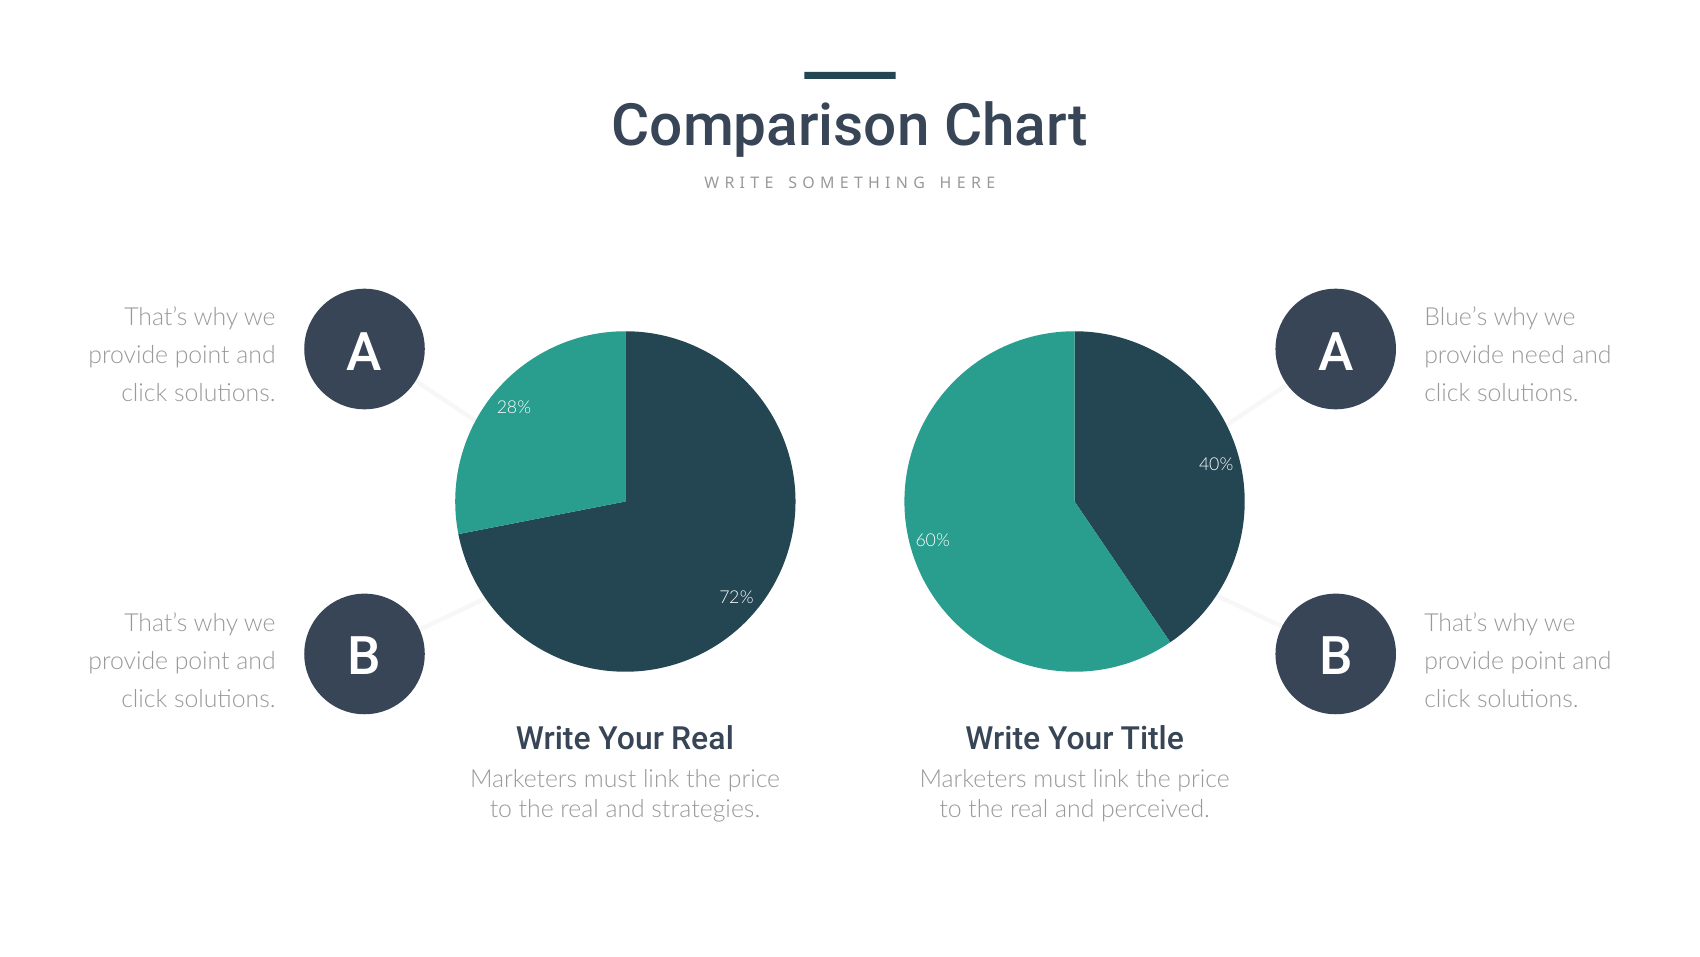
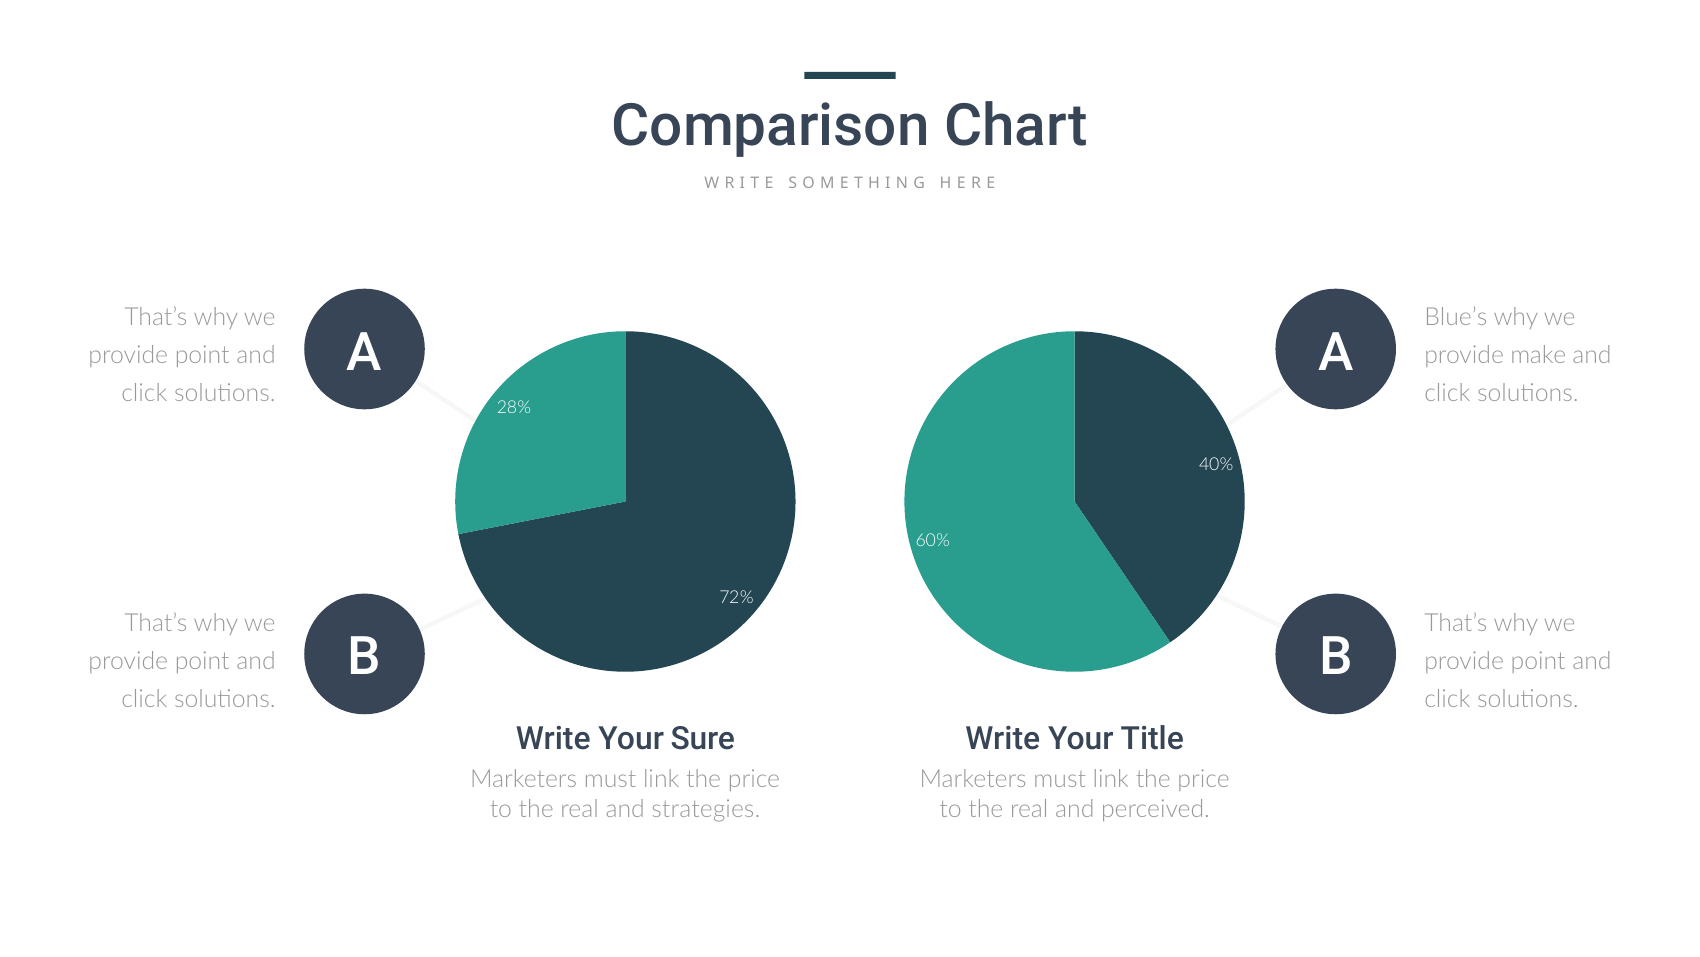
need: need -> make (1538, 355)
Your Real: Real -> Sure (703, 738)
